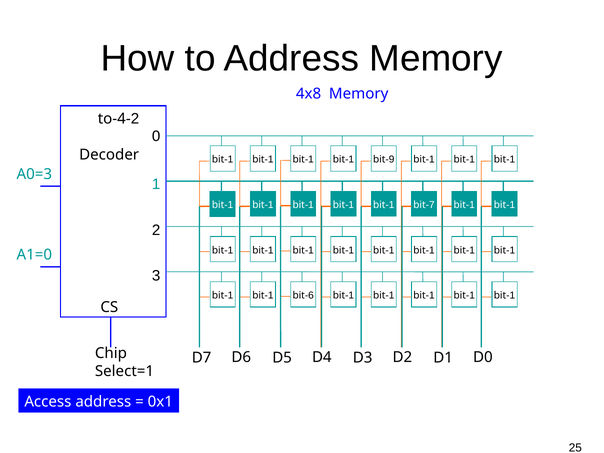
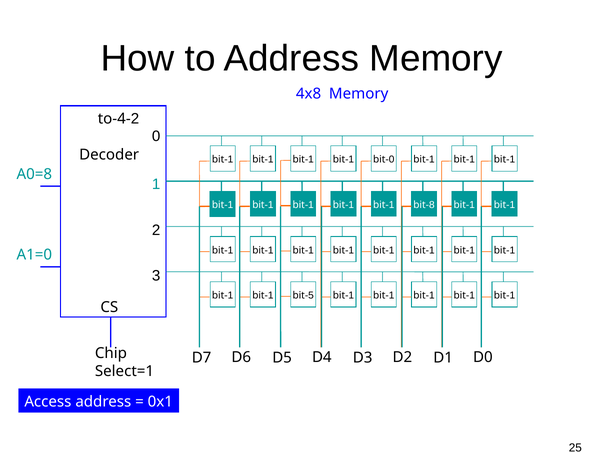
9: 9 -> 0 (392, 160)
A0=3: A0=3 -> A0=8 (34, 174)
7: 7 -> 8 (432, 205)
6: 6 -> 5 (311, 296)
